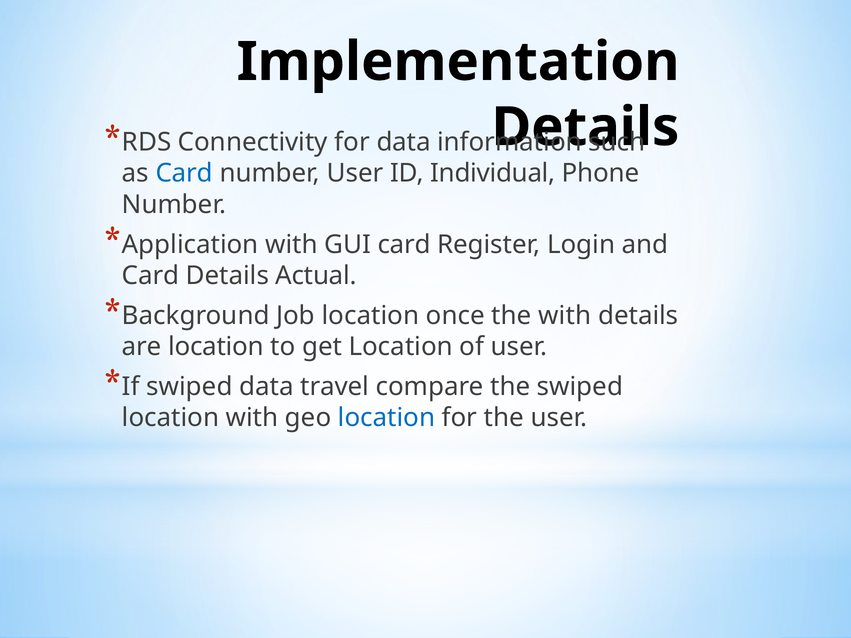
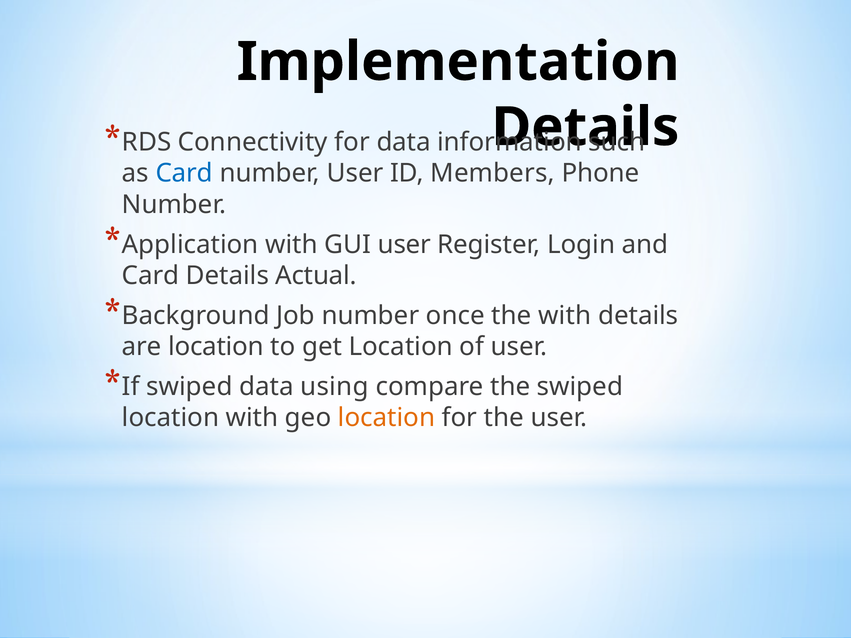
Individual: Individual -> Members (493, 173)
GUI card: card -> user (404, 245)
Job location: location -> number (370, 316)
travel: travel -> using (335, 387)
location colour: blue -> orange (387, 418)
